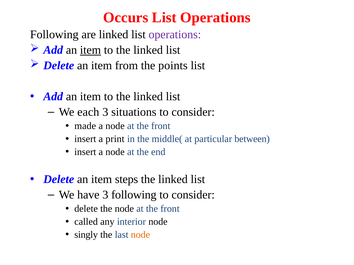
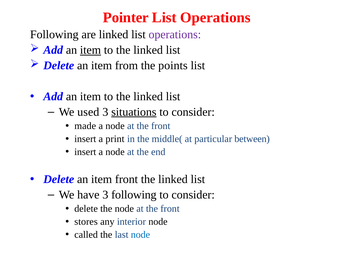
Occurs: Occurs -> Pointer (126, 18)
each: each -> used (88, 112)
situations underline: none -> present (134, 112)
item steps: steps -> front (126, 180)
called: called -> stores (86, 222)
singly: singly -> called (86, 235)
node colour: orange -> blue (140, 235)
